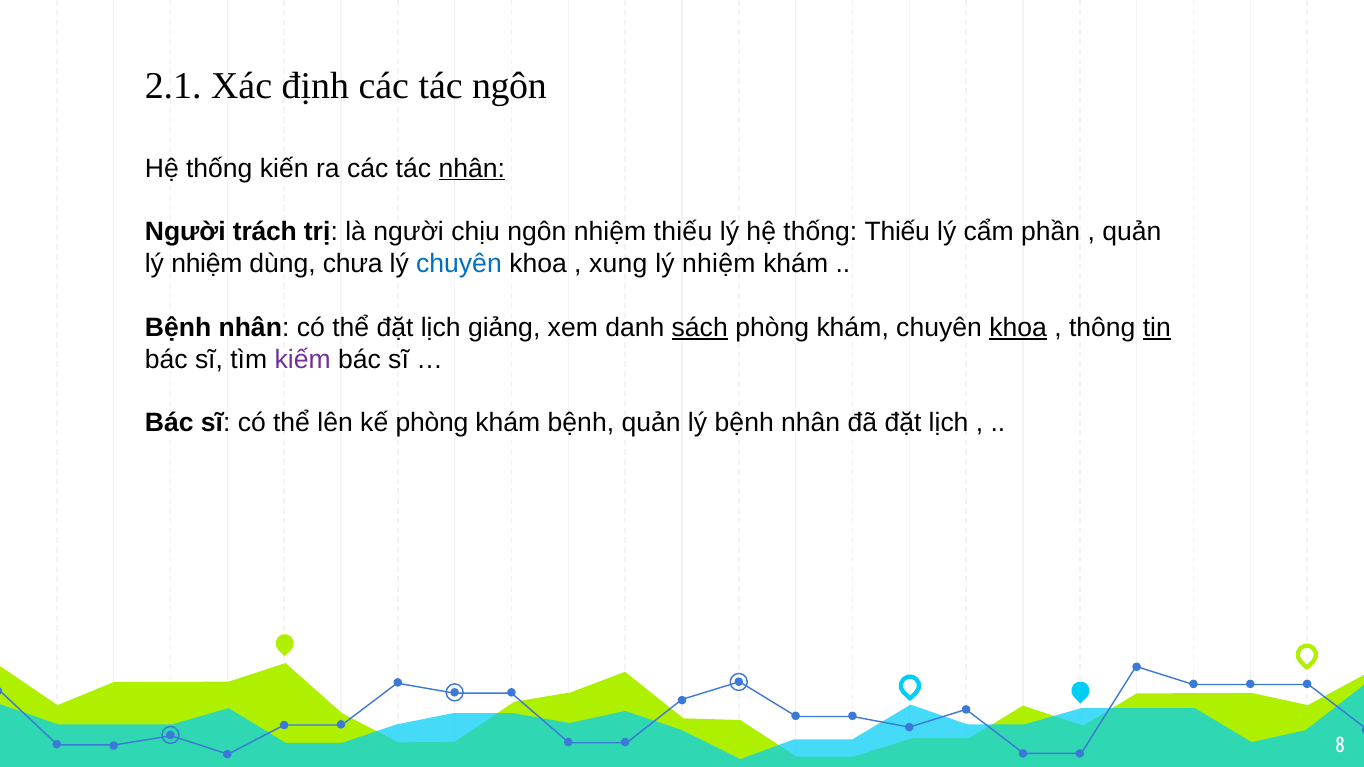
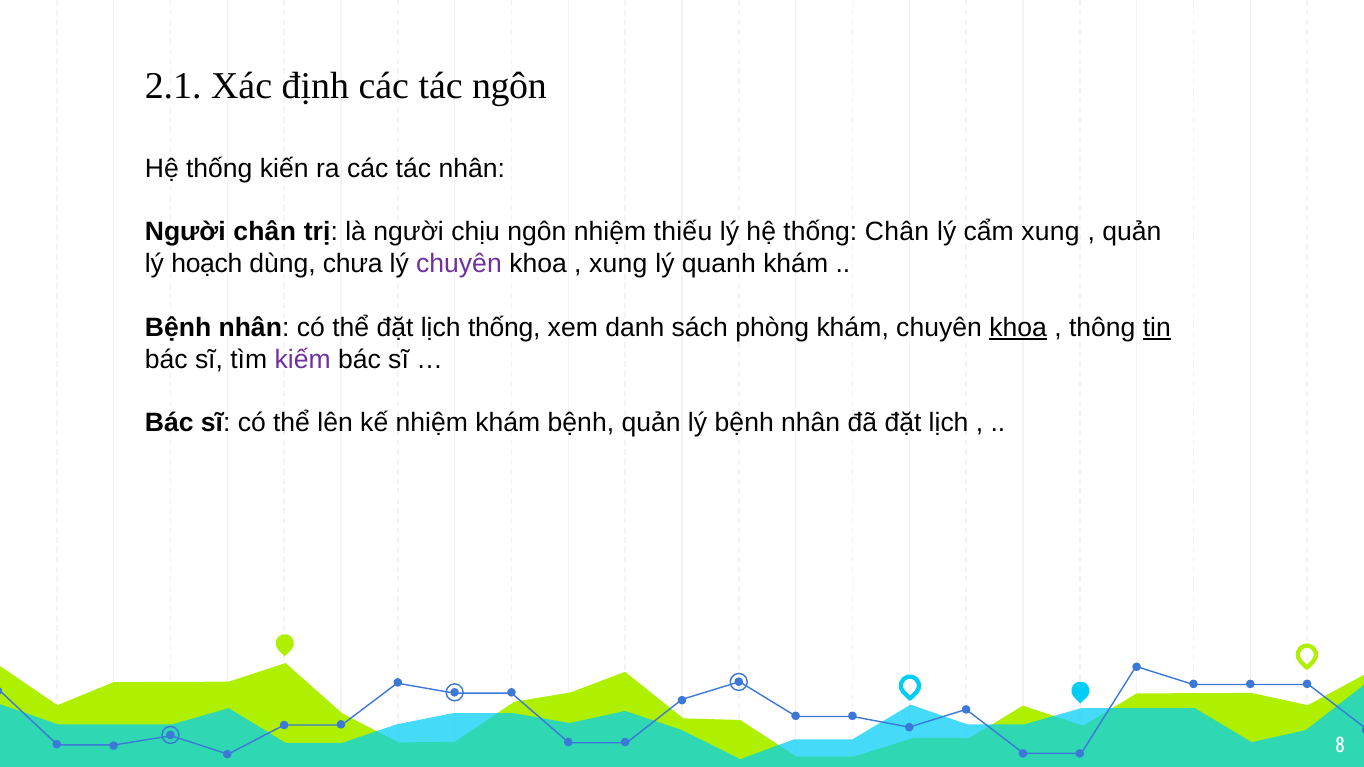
nhân underline: present -> none (472, 168)
Người trách: trách -> chân (265, 232)
thống Thiếu: Thiếu -> Chân (897, 232)
cẩm phần: phần -> xung (1050, 232)
nhiệm: nhiệm -> hoạch (207, 264)
chuyên colour: blue -> purple (459, 264)
nhiệm: nhiệm -> quanh (719, 264)
lịch giảng: giảng -> thống (504, 328)
sách underline: present -> none (700, 328)
kế phòng: phòng -> nhiệm (432, 423)
